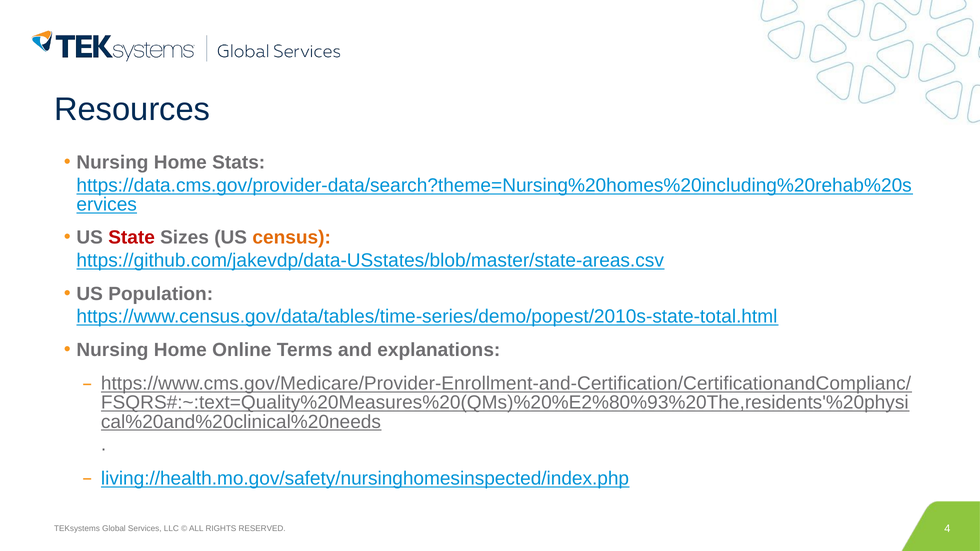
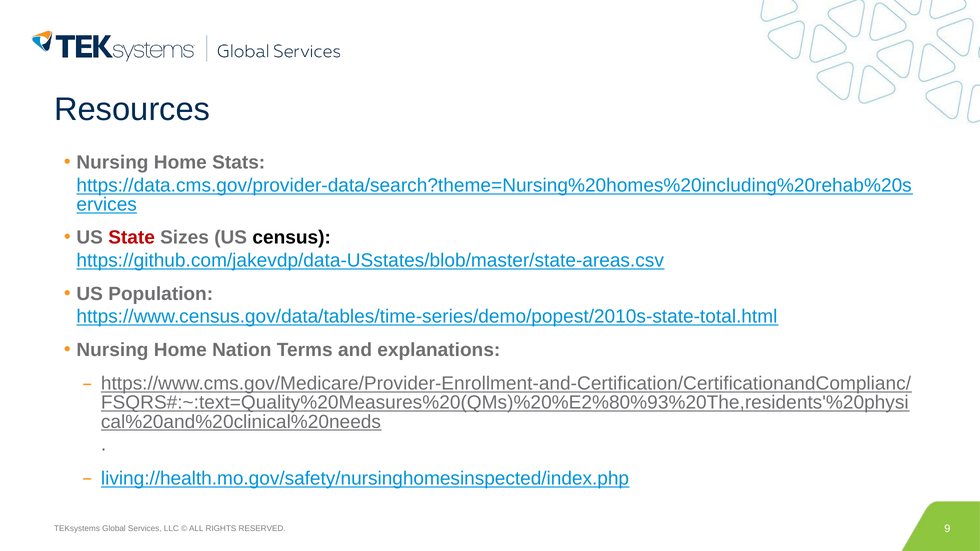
census colour: orange -> black (292, 238)
Online: Online -> Nation (242, 350)
4: 4 -> 9 (947, 529)
